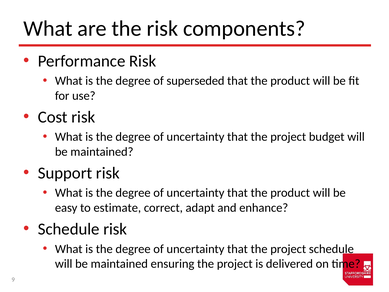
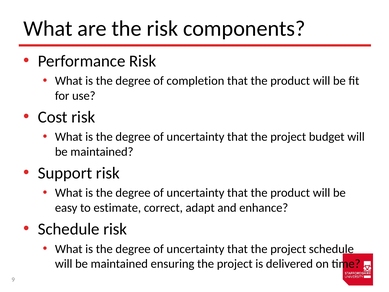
superseded: superseded -> completion (195, 81)
